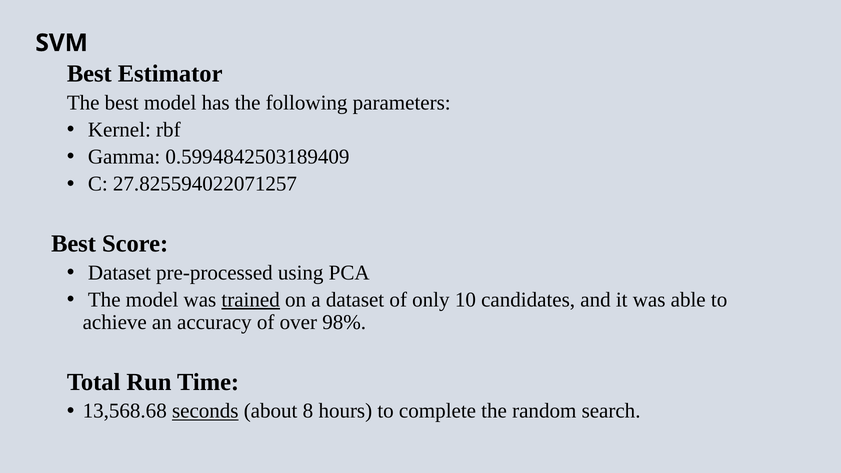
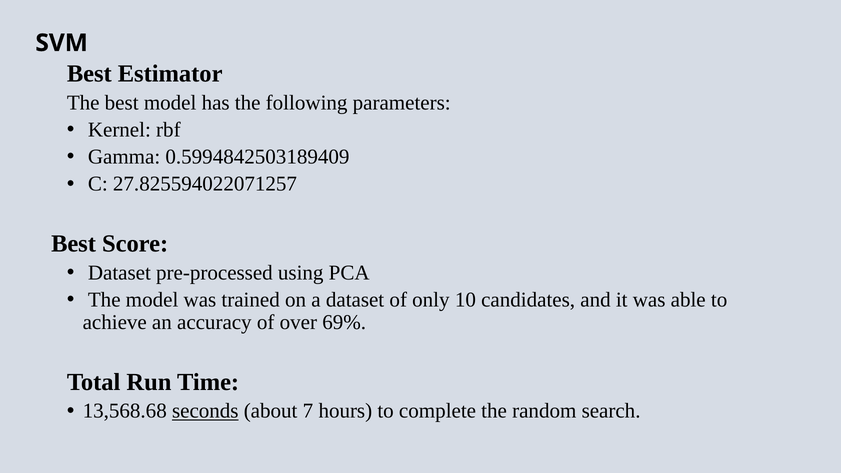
trained underline: present -> none (251, 300)
98%: 98% -> 69% (344, 322)
8: 8 -> 7 (308, 411)
